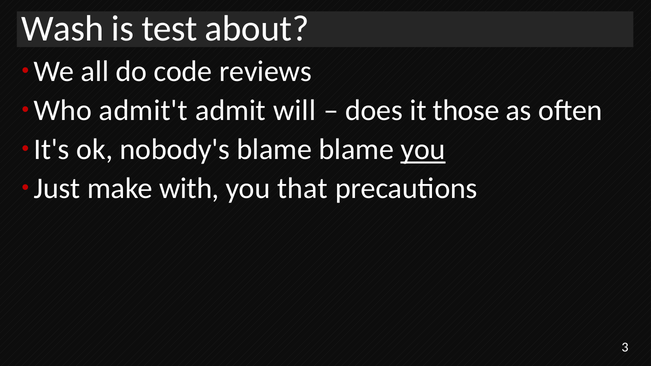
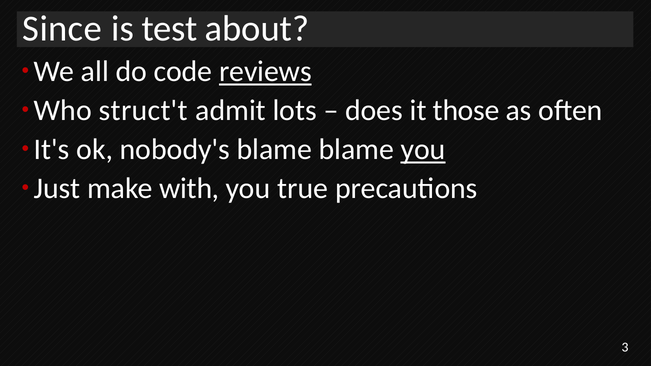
Wash: Wash -> Since (62, 29)
reviews underline: none -> present (265, 72)
admit't: admit't -> struct't (143, 111)
will: will -> lots (295, 111)
that: that -> true (303, 189)
